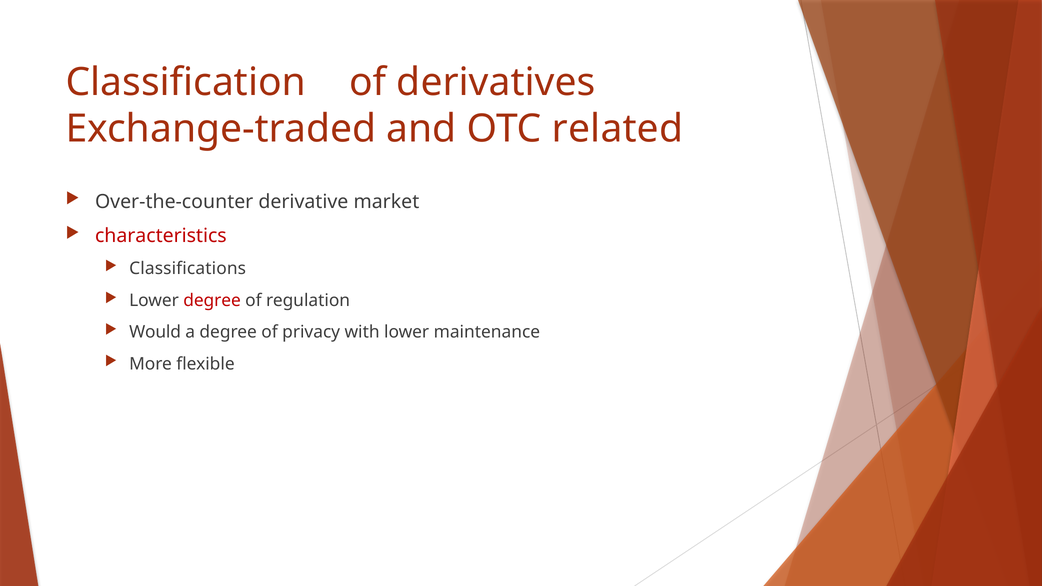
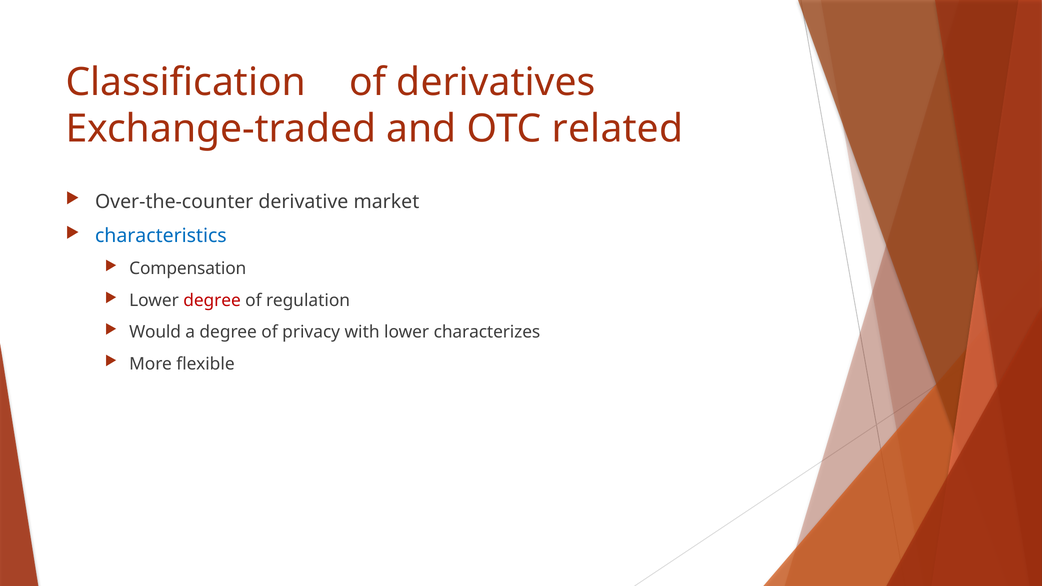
characteristics colour: red -> blue (161, 236)
Classifications: Classifications -> Compensation (188, 269)
maintenance: maintenance -> characterizes (487, 332)
